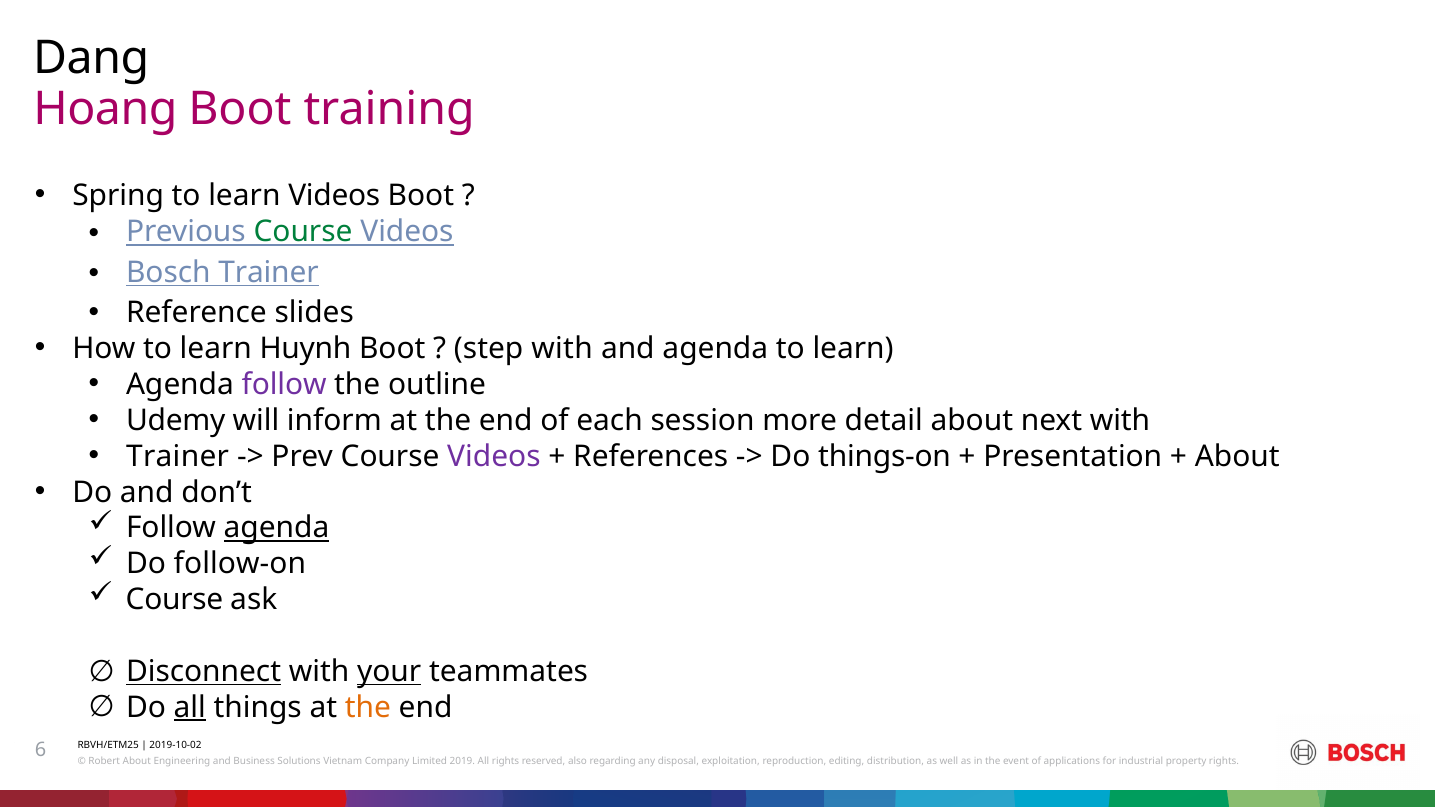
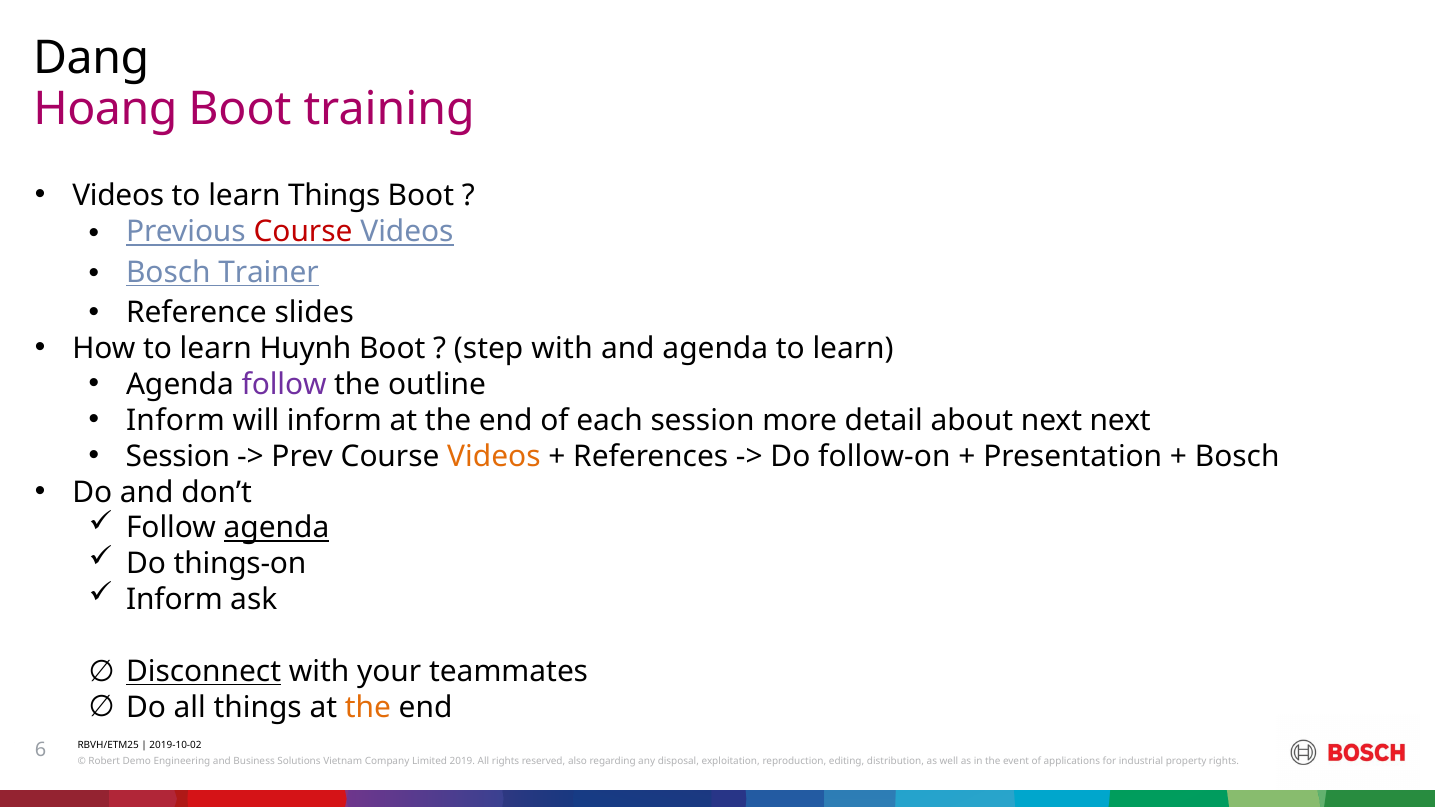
Spring: Spring -> Videos (118, 196)
learn Videos: Videos -> Things (334, 196)
Course colour: green -> red (303, 232)
Udemy: Udemy -> Inform (175, 421)
next with: with -> next (1120, 421)
Trainer: Trainer -> Session (178, 456)
Videos colour: purple -> orange (494, 456)
things-on: things-on -> follow-on (884, 456)
About: About -> Bosch (1237, 456)
follow-on: follow-on -> things-on (240, 564)
Course: Course -> Inform (174, 600)
your underline: present -> none (389, 672)
all underline: present -> none (190, 708)
About: About -> Demo (137, 761)
